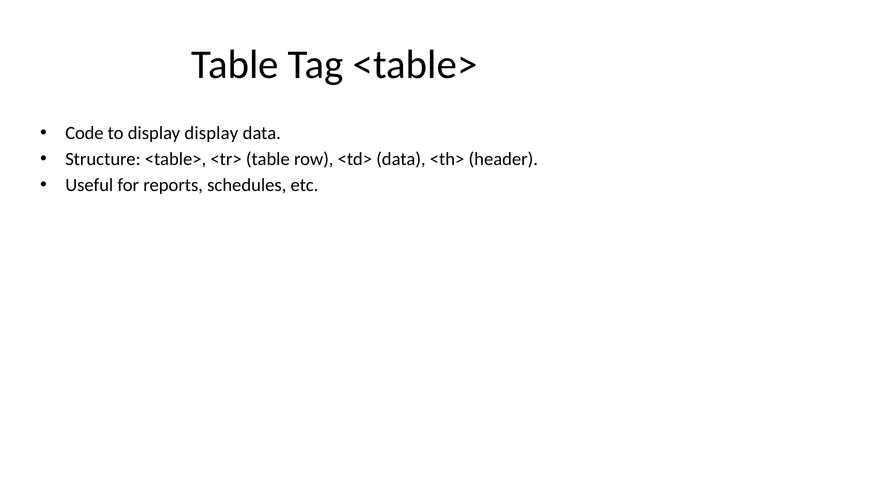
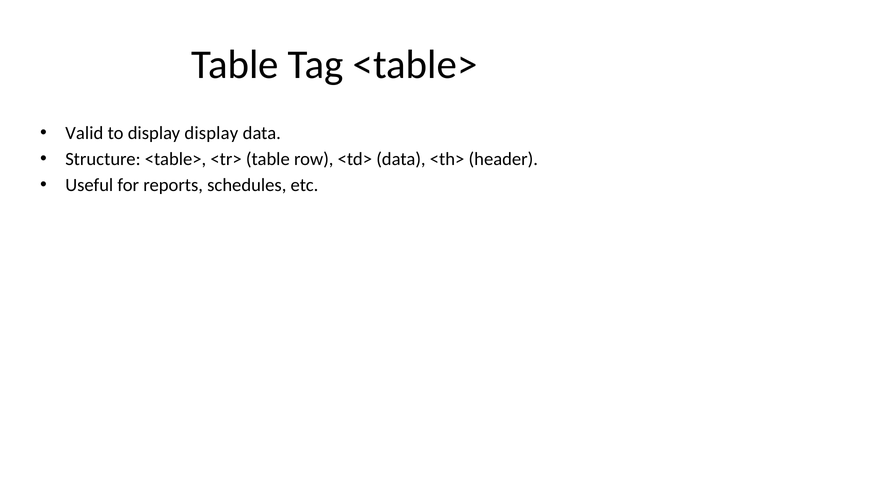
Code: Code -> Valid (84, 133)
